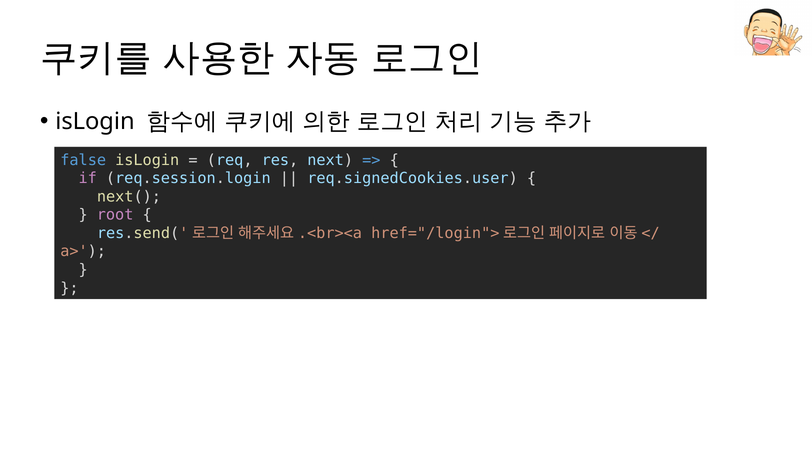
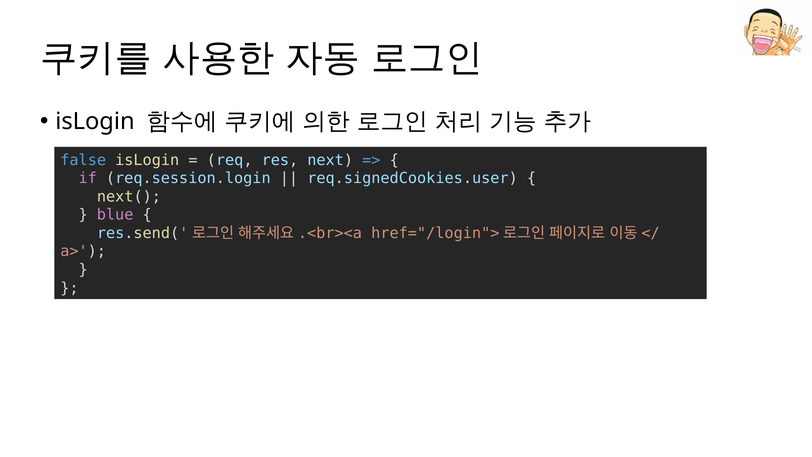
root: root -> blue (115, 215)
